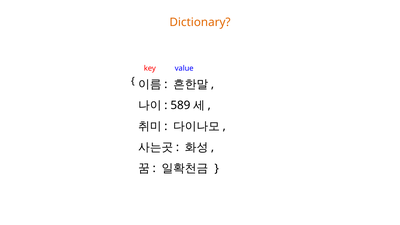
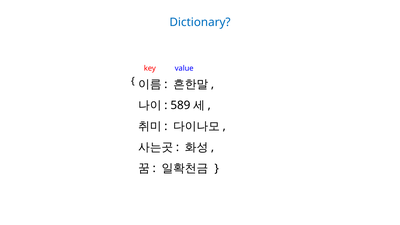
Dictionary colour: orange -> blue (200, 22)
